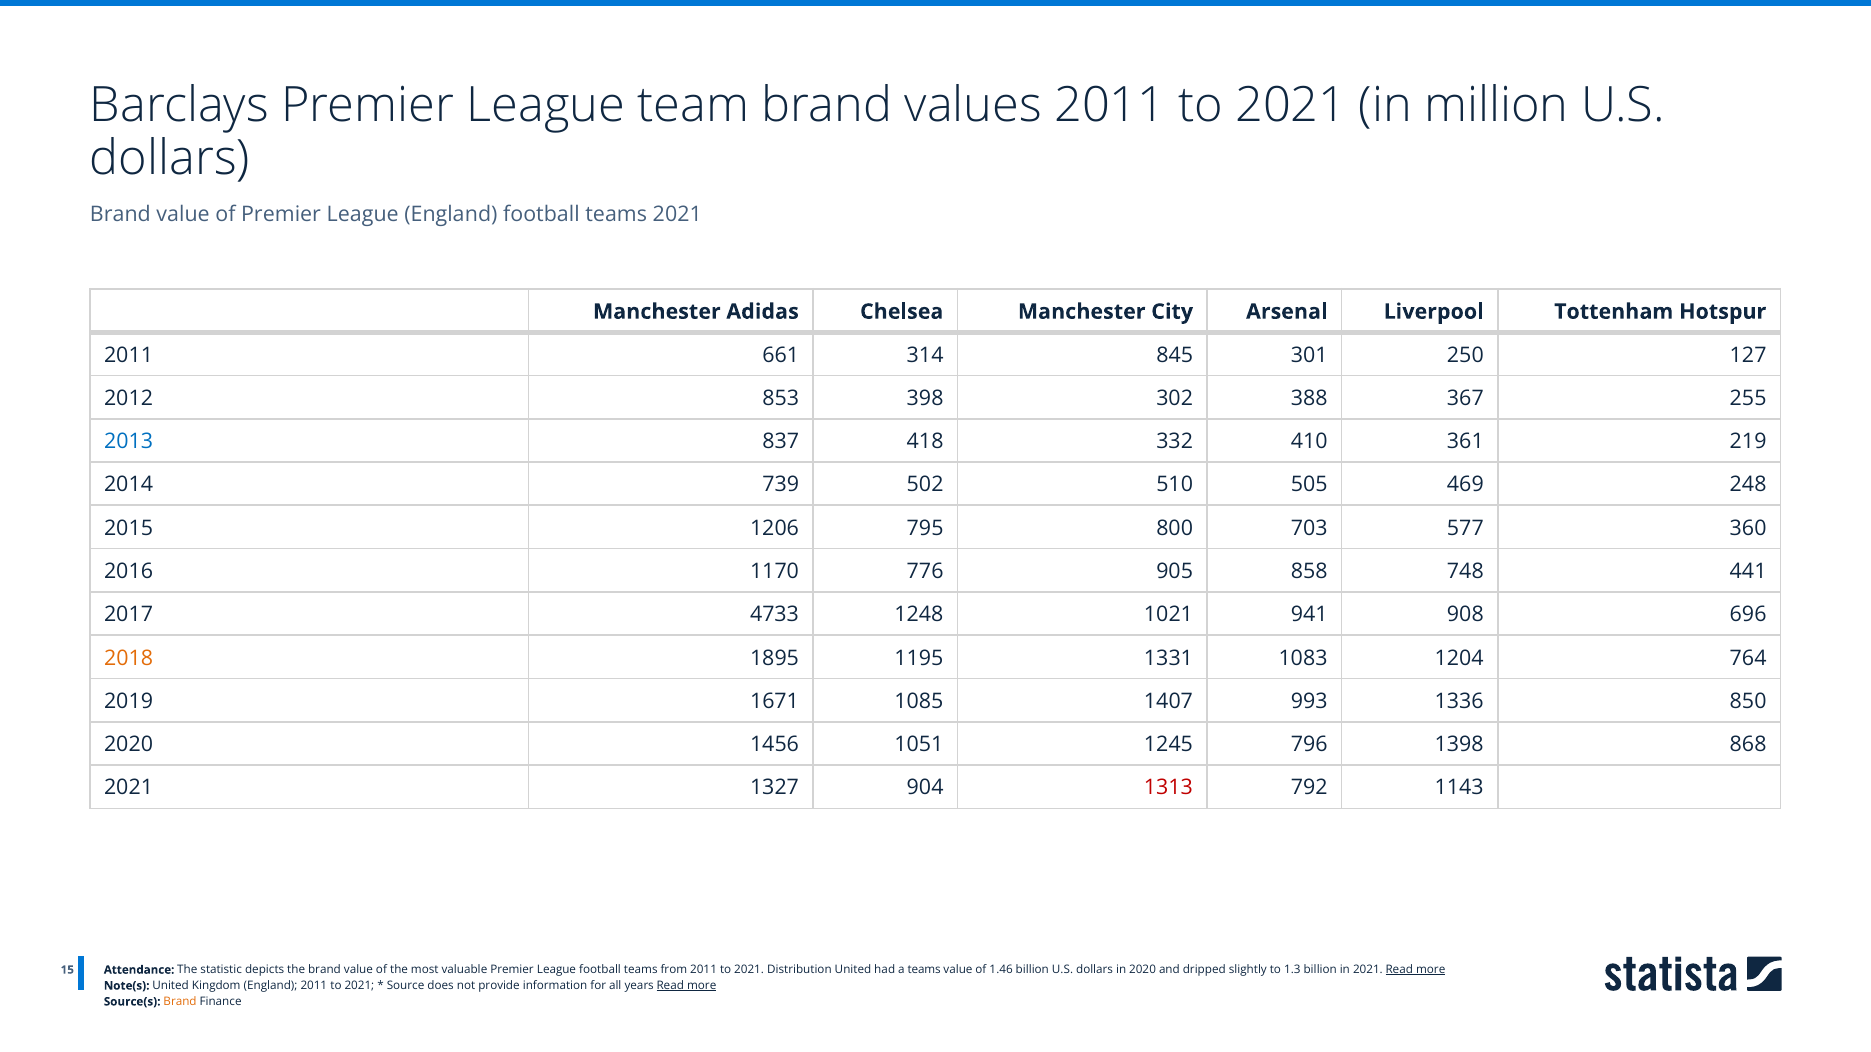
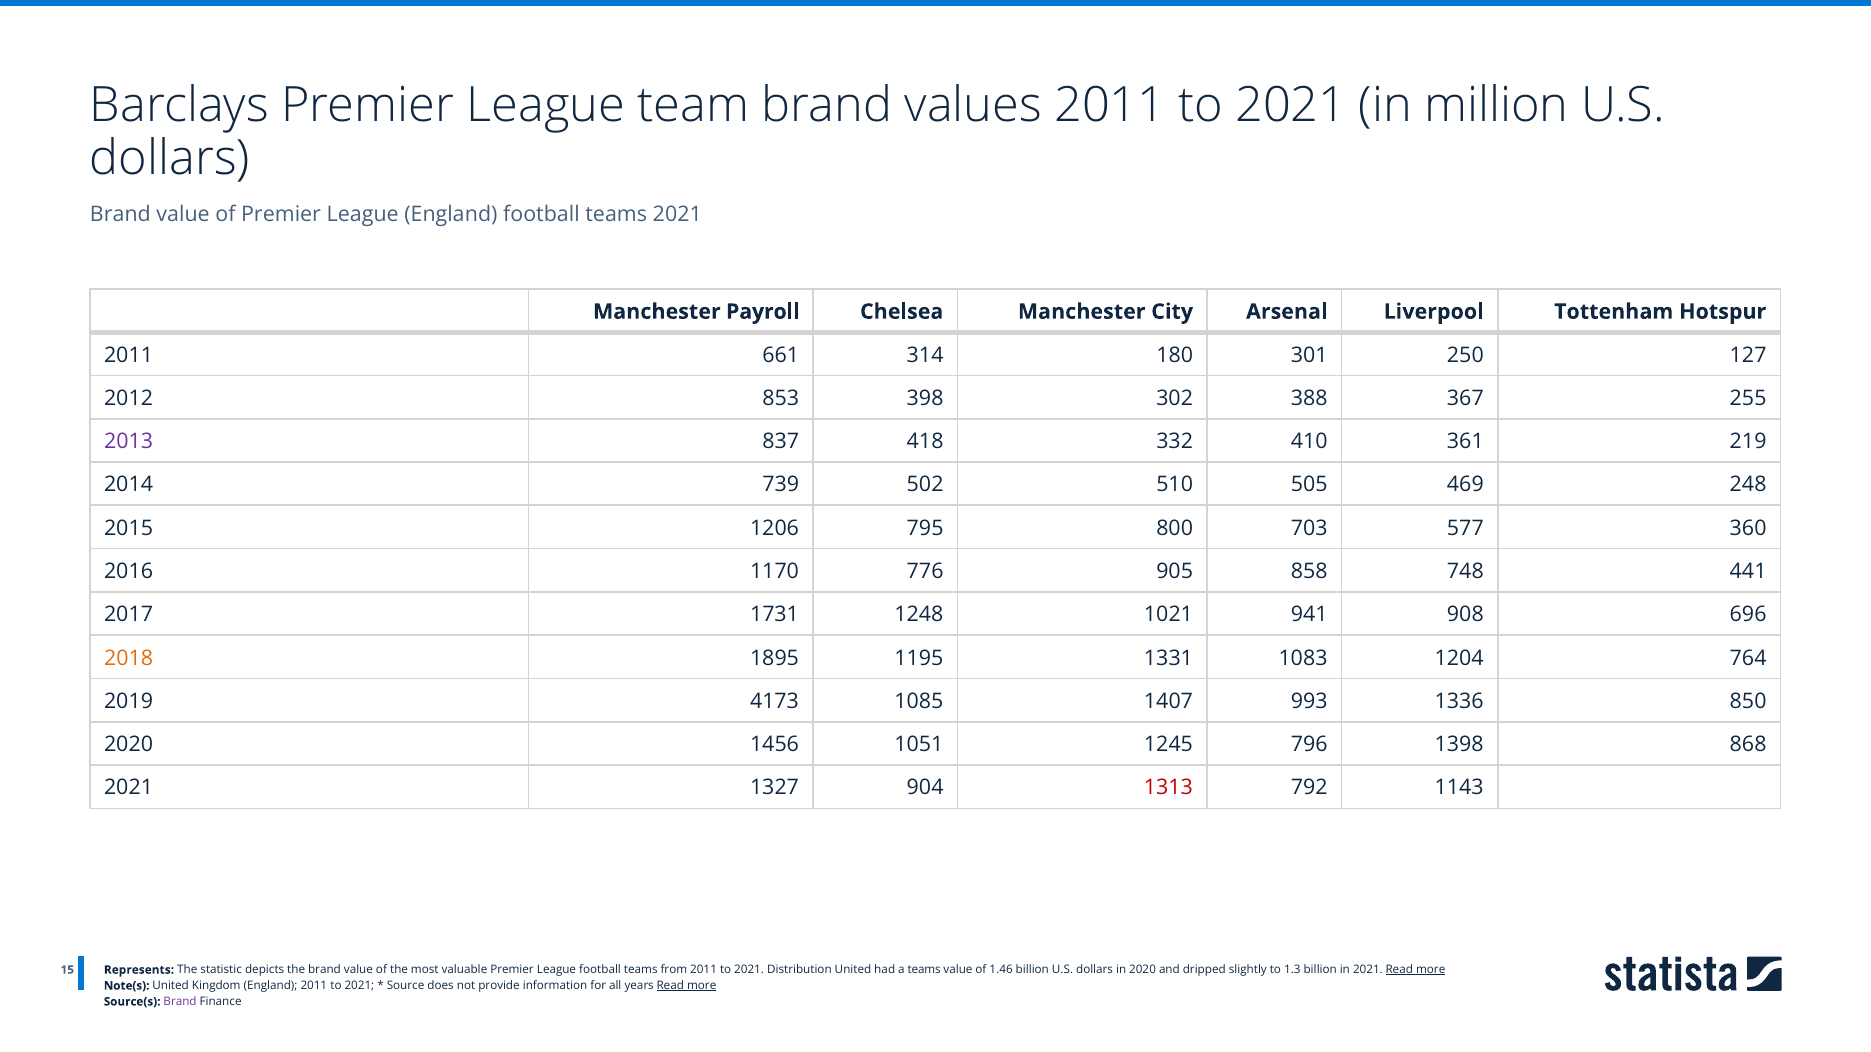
Adidas: Adidas -> Payroll (763, 312)
845: 845 -> 180 (1175, 355)
2013 colour: blue -> purple (129, 442)
4733: 4733 -> 1731 (774, 615)
1671: 1671 -> 4173 (774, 702)
Attendance: Attendance -> Represents (139, 970)
Brand colour: orange -> purple (180, 1002)
